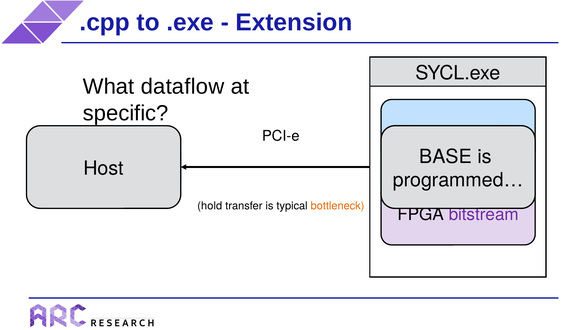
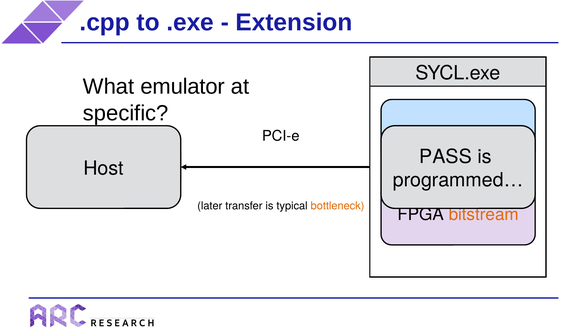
dataflow: dataflow -> emulator (183, 87)
BASE: BASE -> PASS (445, 157)
hold: hold -> later (210, 206)
bitstream colour: purple -> orange (484, 215)
